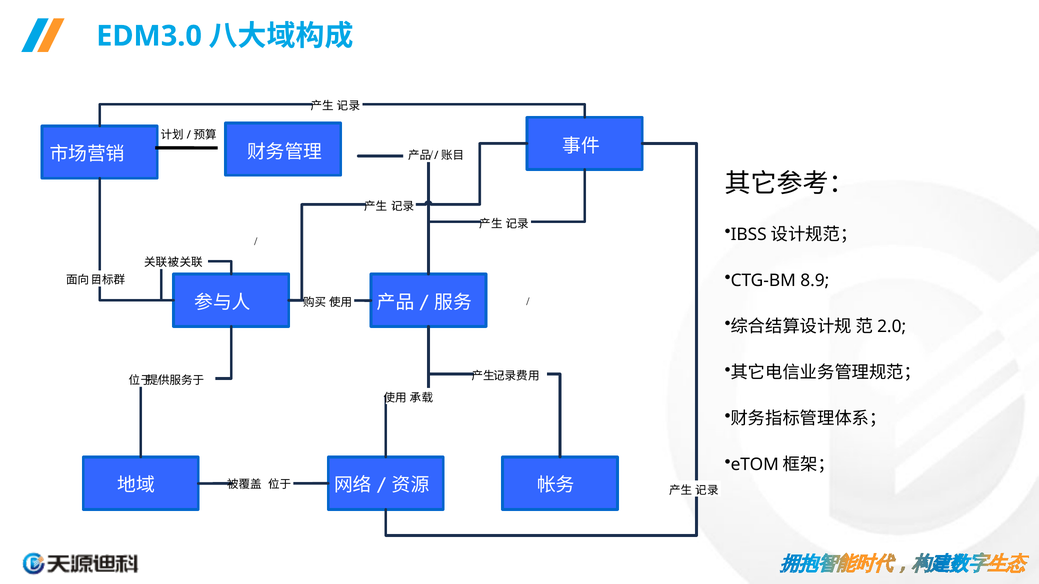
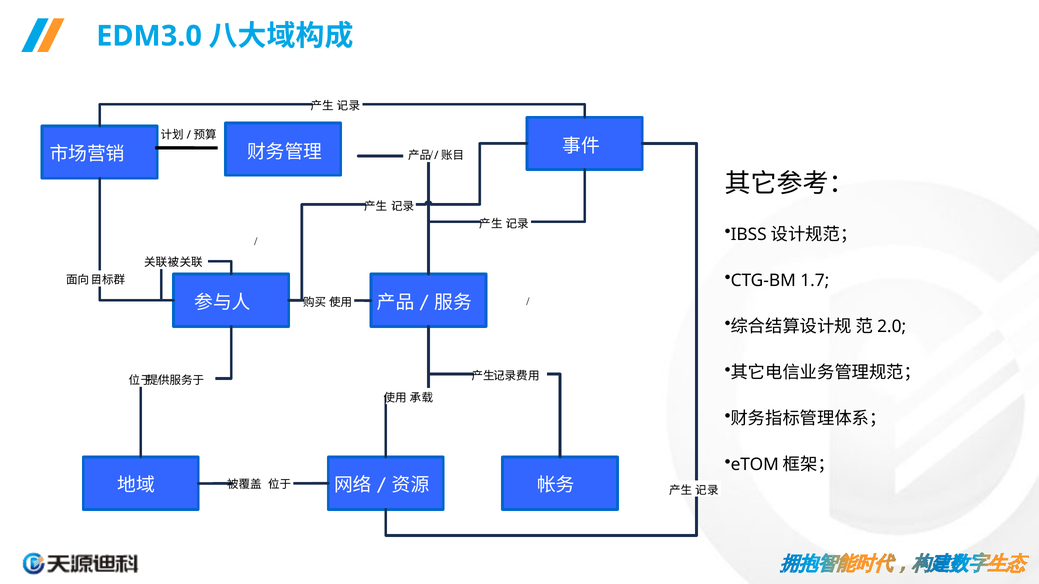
8.9: 8.9 -> 1.7 (815, 281)
